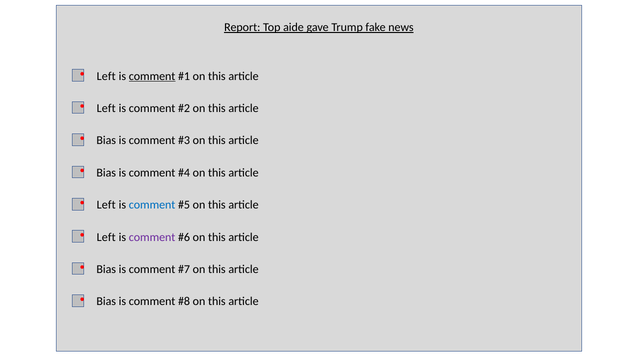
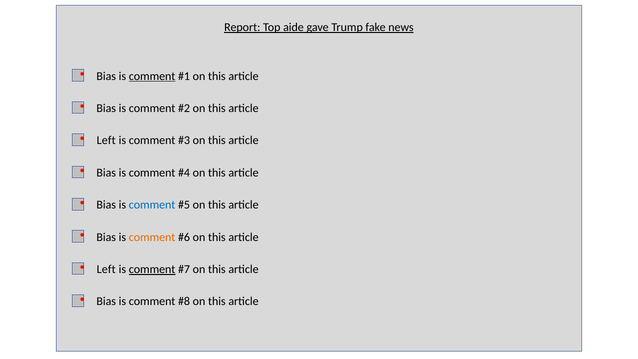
Left: Left -> Bias (106, 76)
Left: Left -> Bias (106, 108)
Bias: Bias -> Left (106, 140)
Left: Left -> Bias (106, 205)
Left: Left -> Bias (106, 237)
comment colour: purple -> orange (152, 237)
Bias: Bias -> Left (106, 269)
comment underline: none -> present (152, 269)
